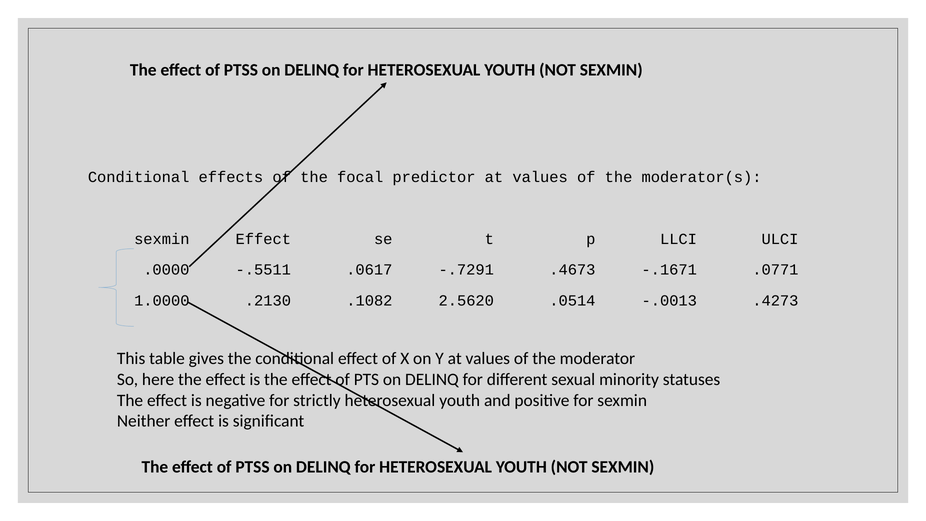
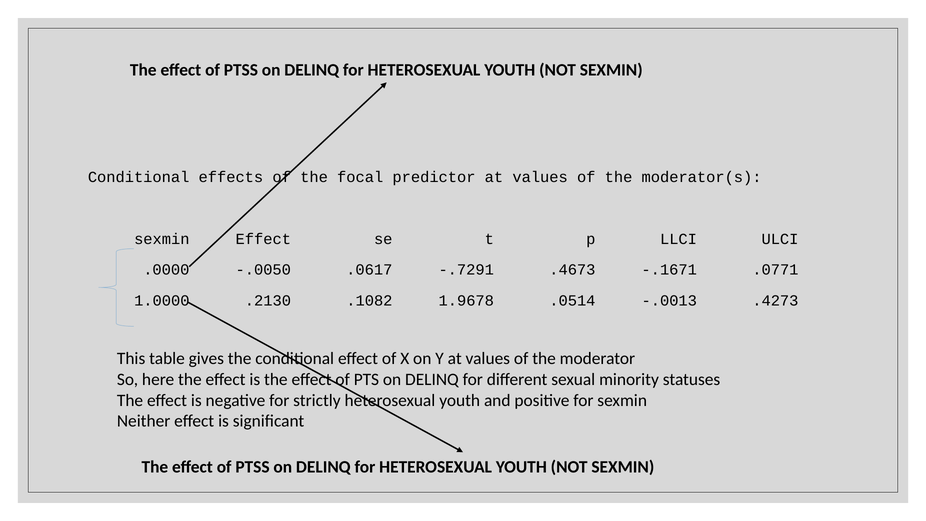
-.5511: -.5511 -> -.0050 (263, 270)
2.5620: 2.5620 -> 1.9678 (466, 301)
